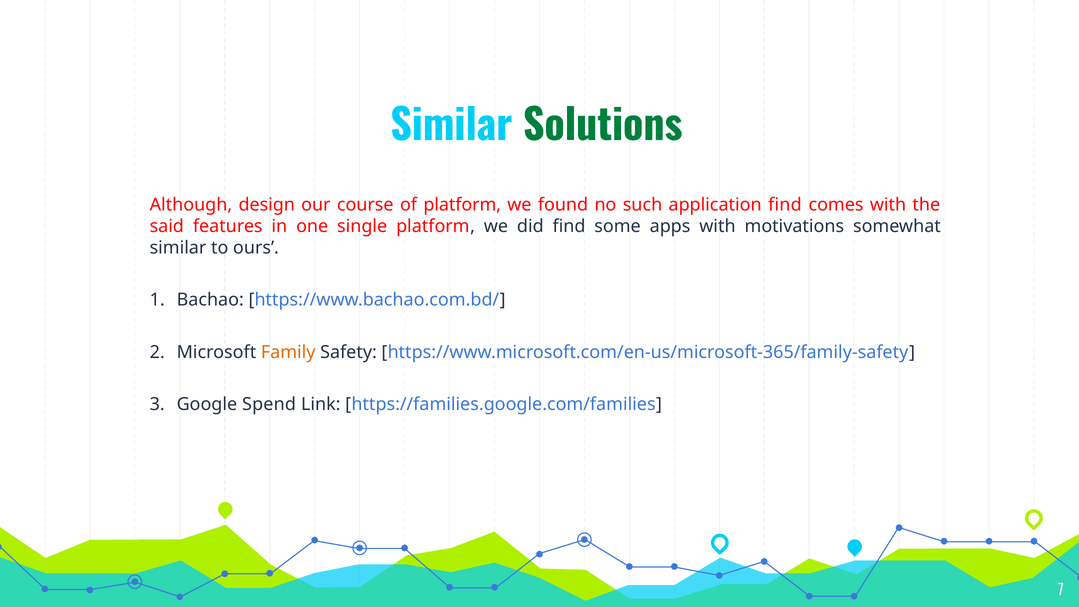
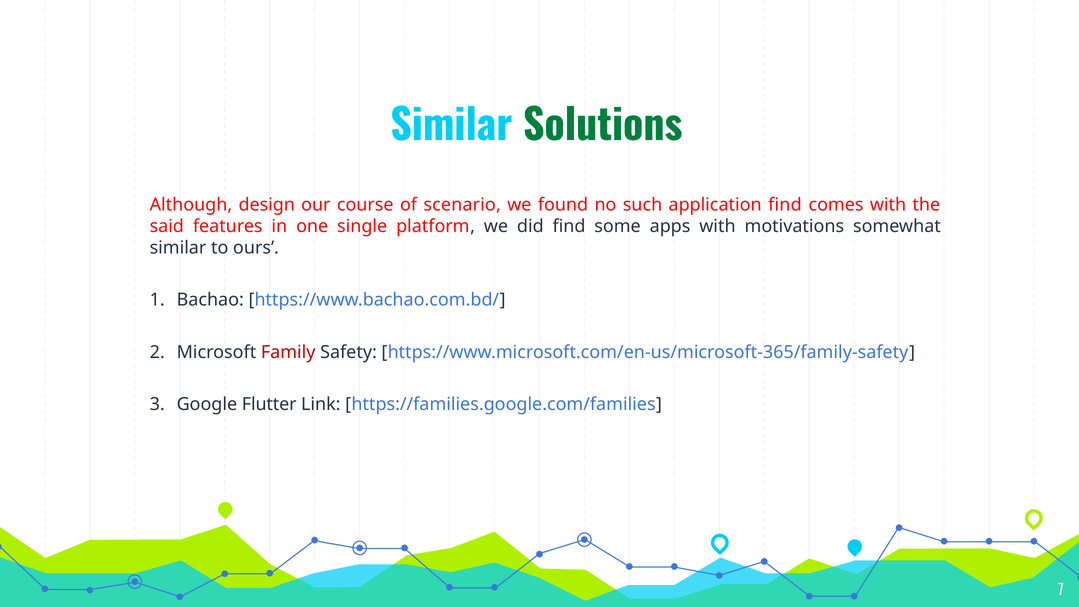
of platform: platform -> scenario (462, 205)
Family colour: orange -> red (288, 352)
Spend: Spend -> Flutter (269, 404)
